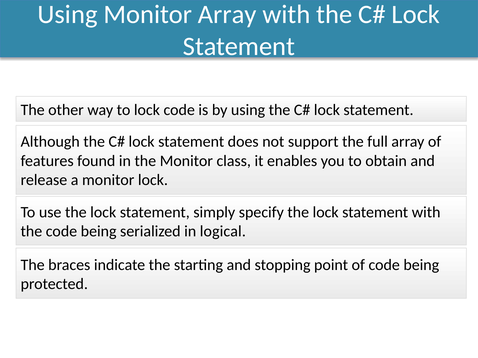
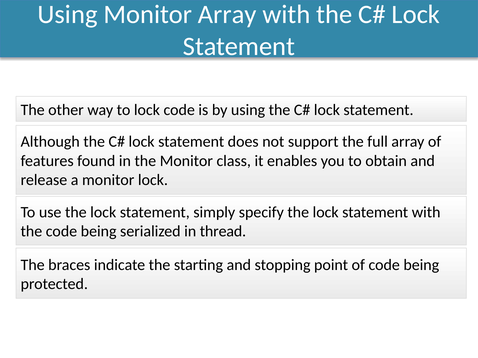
logical: logical -> thread (223, 232)
